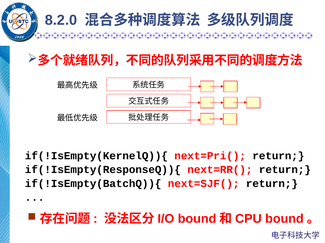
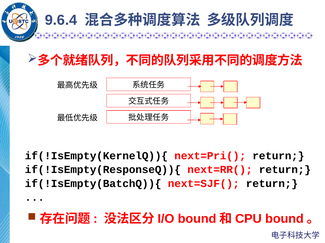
8.2.0: 8.2.0 -> 9.6.4 (61, 20)
